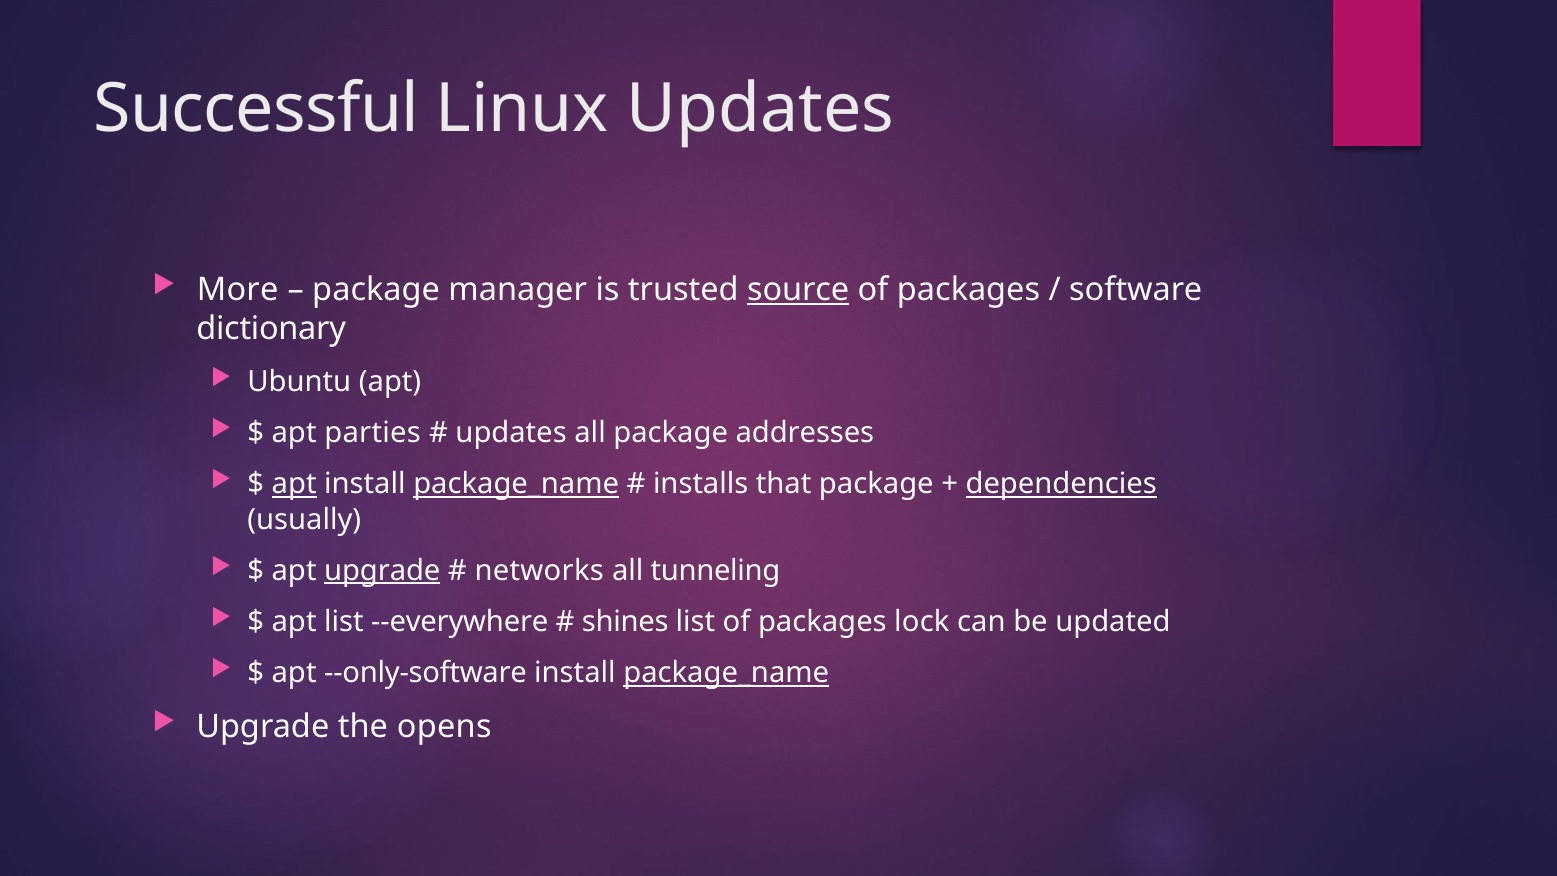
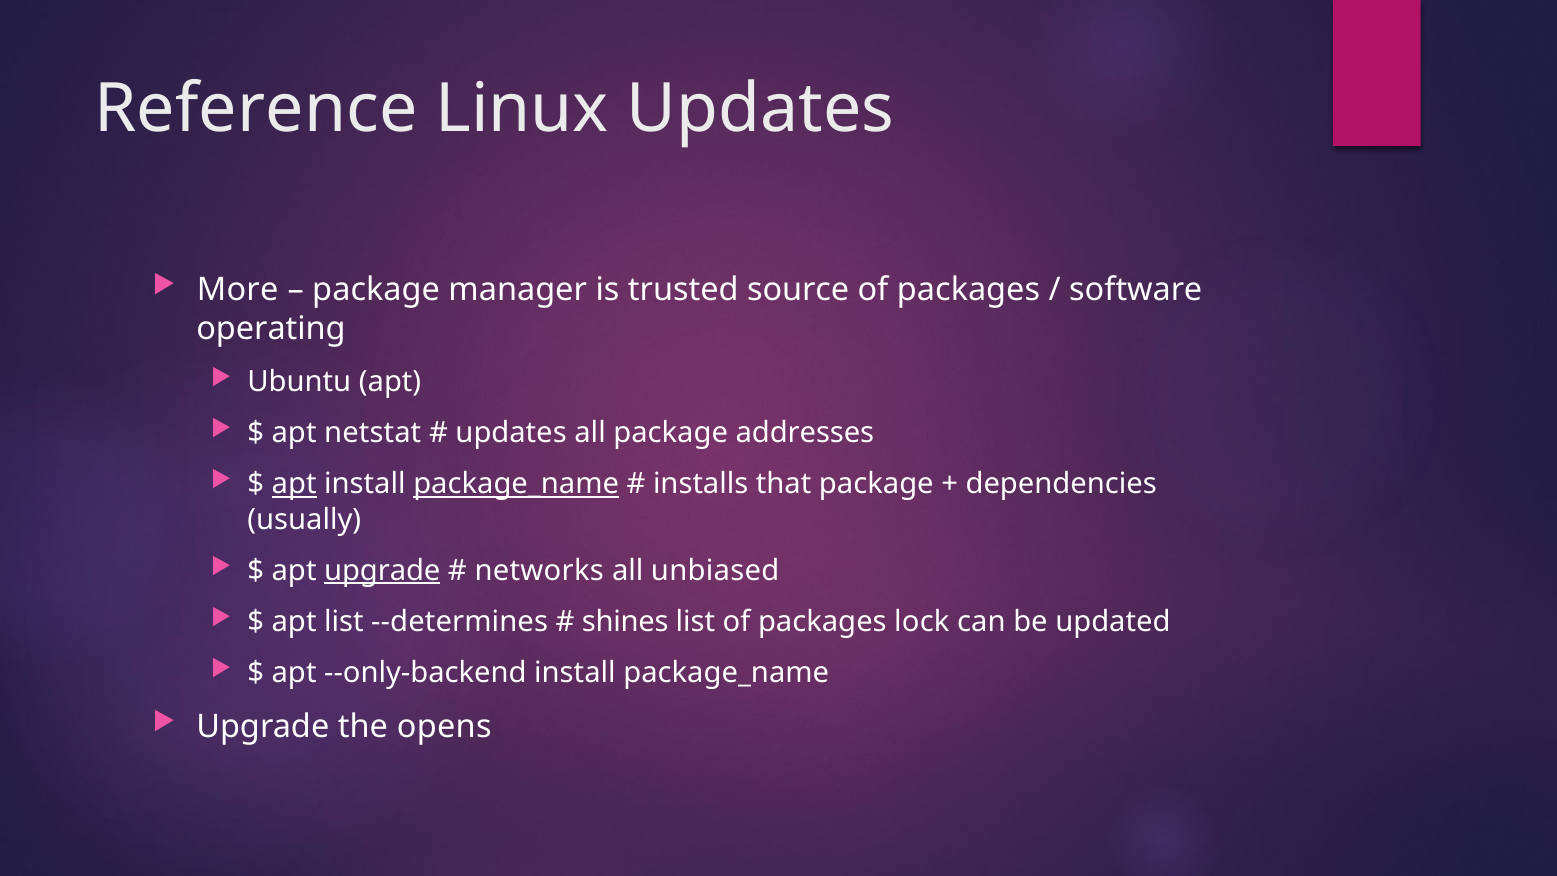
Successful: Successful -> Reference (256, 109)
source underline: present -> none (798, 290)
dictionary: dictionary -> operating (271, 329)
parties: parties -> netstat (373, 433)
dependencies underline: present -> none (1061, 484)
tunneling: tunneling -> unbiased (715, 571)
--everywhere: --everywhere -> --determines (460, 622)
--only-software: --only-software -> --only-backend (425, 673)
package_name underline: present -> none (726, 673)
